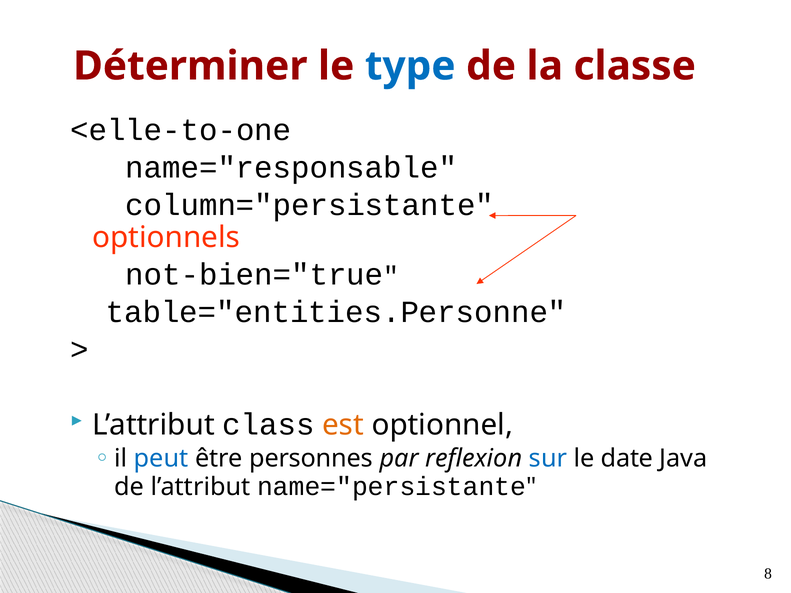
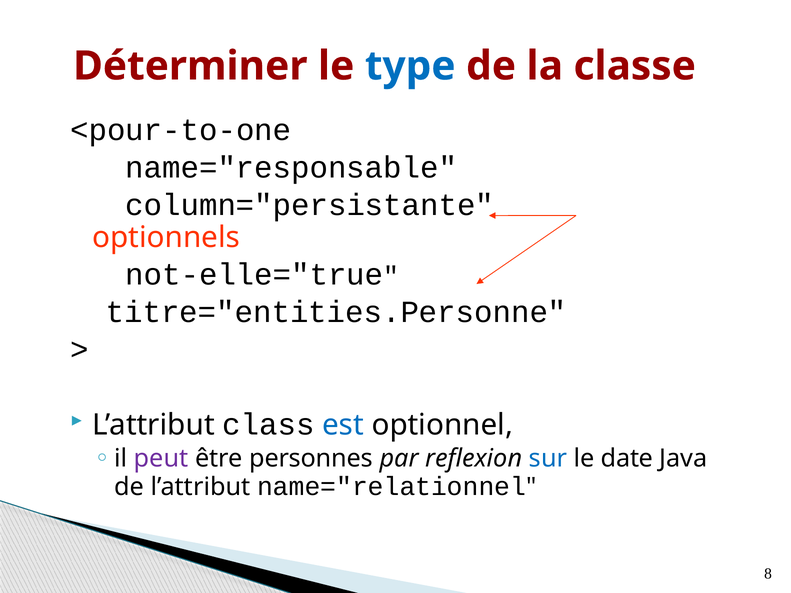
<elle-to-one: <elle-to-one -> <pour-to-one (181, 130)
not-bien="true: not-bien="true -> not-elle="true (254, 275)
table="entities.Personne: table="entities.Personne -> titre="entities.Personne (336, 312)
est colour: orange -> blue (343, 425)
peut colour: blue -> purple (161, 459)
name="persistante: name="persistante -> name="relationnel (392, 487)
